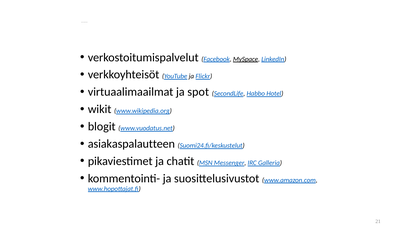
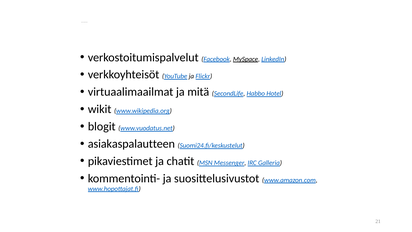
spot: spot -> mitä (198, 92)
